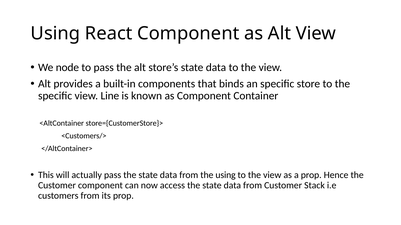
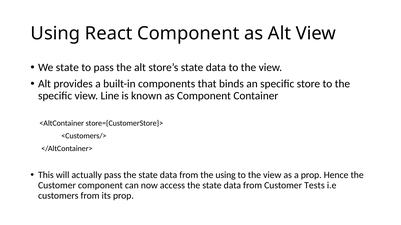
We node: node -> state (67, 68)
Stack: Stack -> Tests (314, 186)
